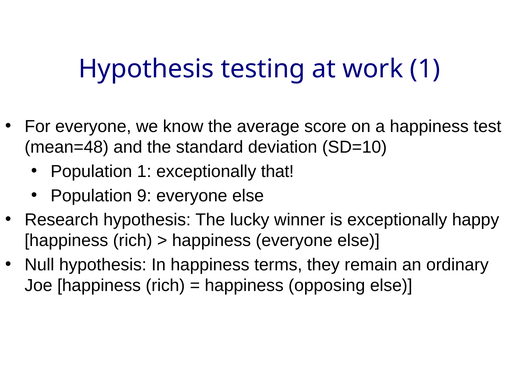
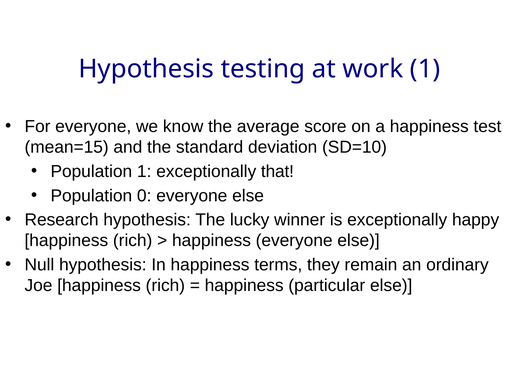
mean=48: mean=48 -> mean=15 (67, 147)
9: 9 -> 0 (144, 196)
opposing: opposing -> particular (327, 286)
